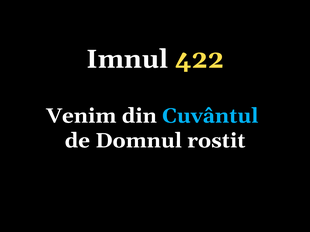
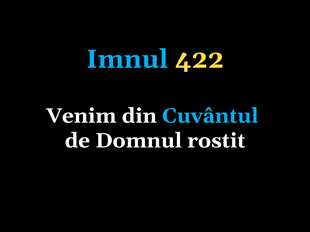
Imnul colour: white -> light blue (127, 59)
